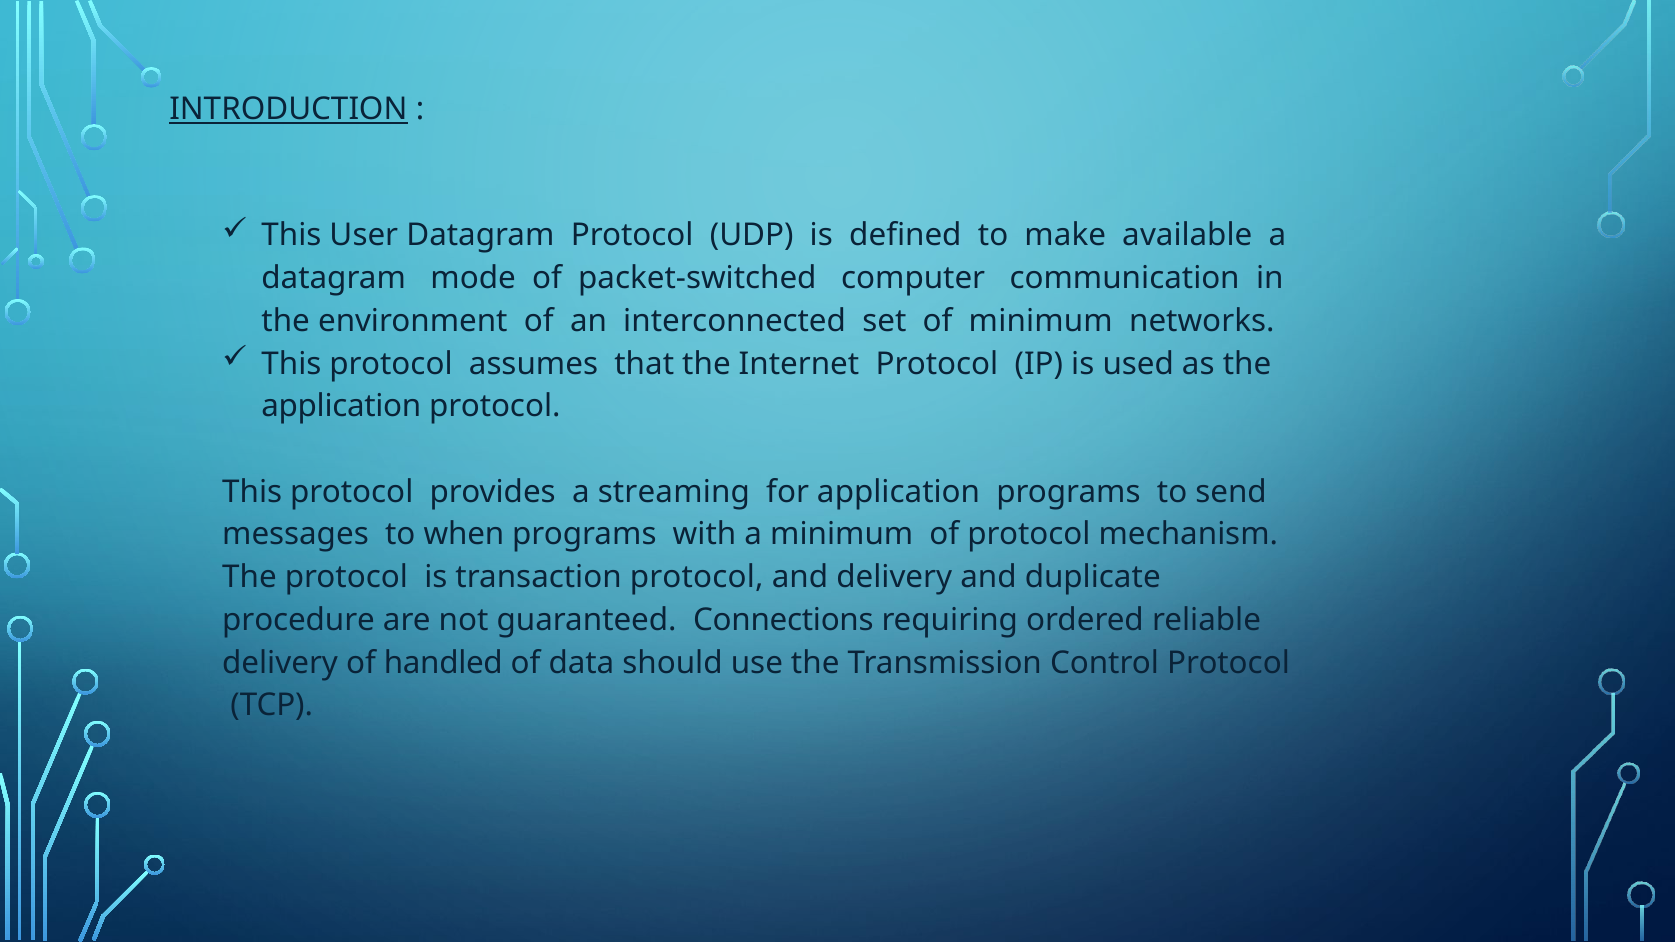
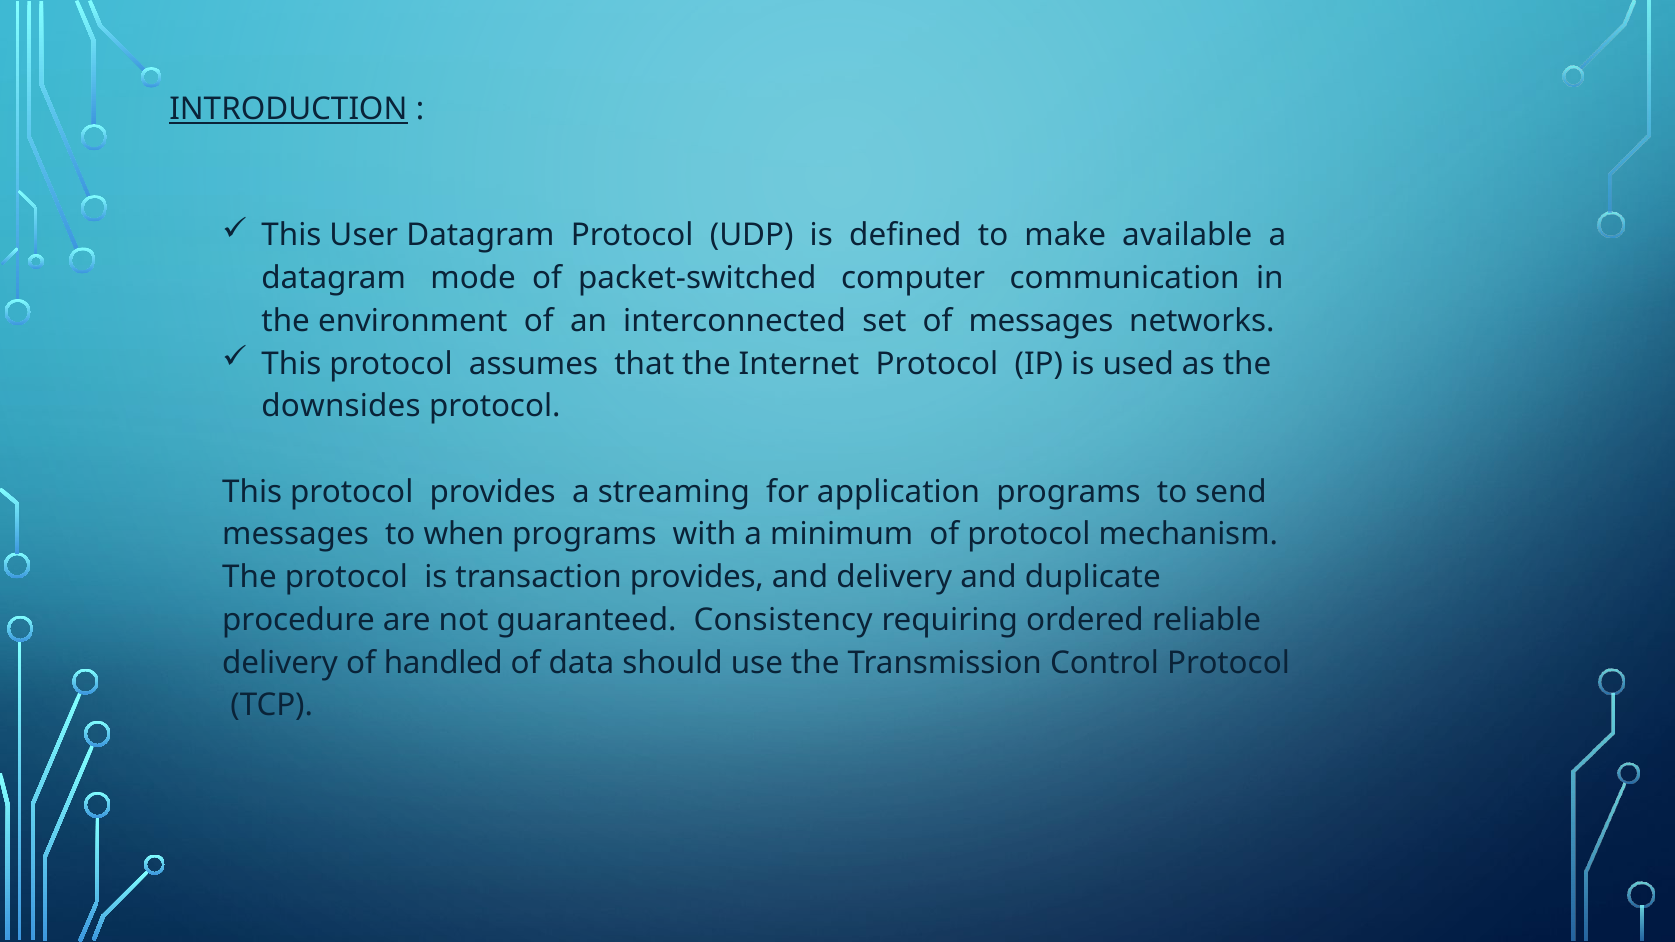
of minimum: minimum -> messages (1041, 321)
application: application -> downsides (341, 406)
transaction protocol: protocol -> provides (697, 577)
Connections: Connections -> Consistency (783, 620)
